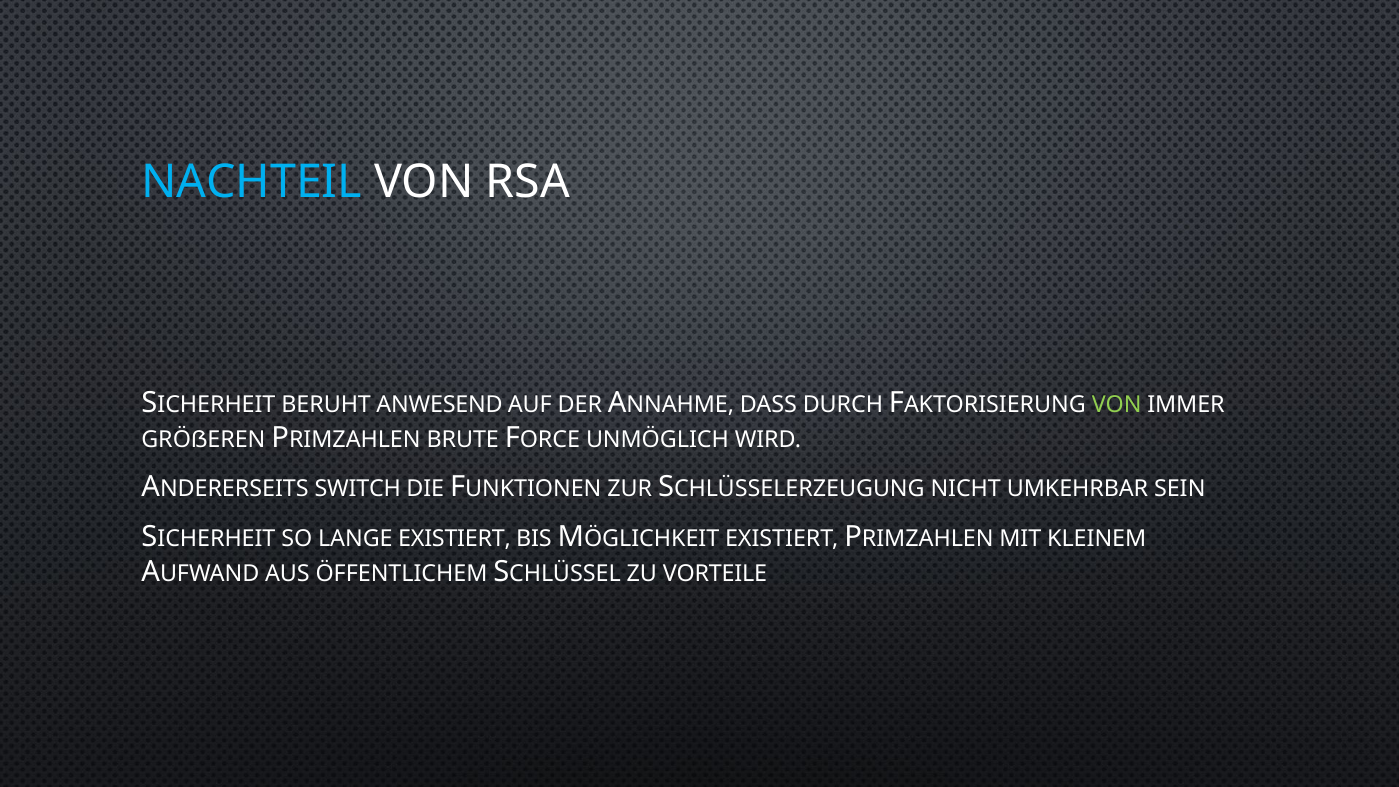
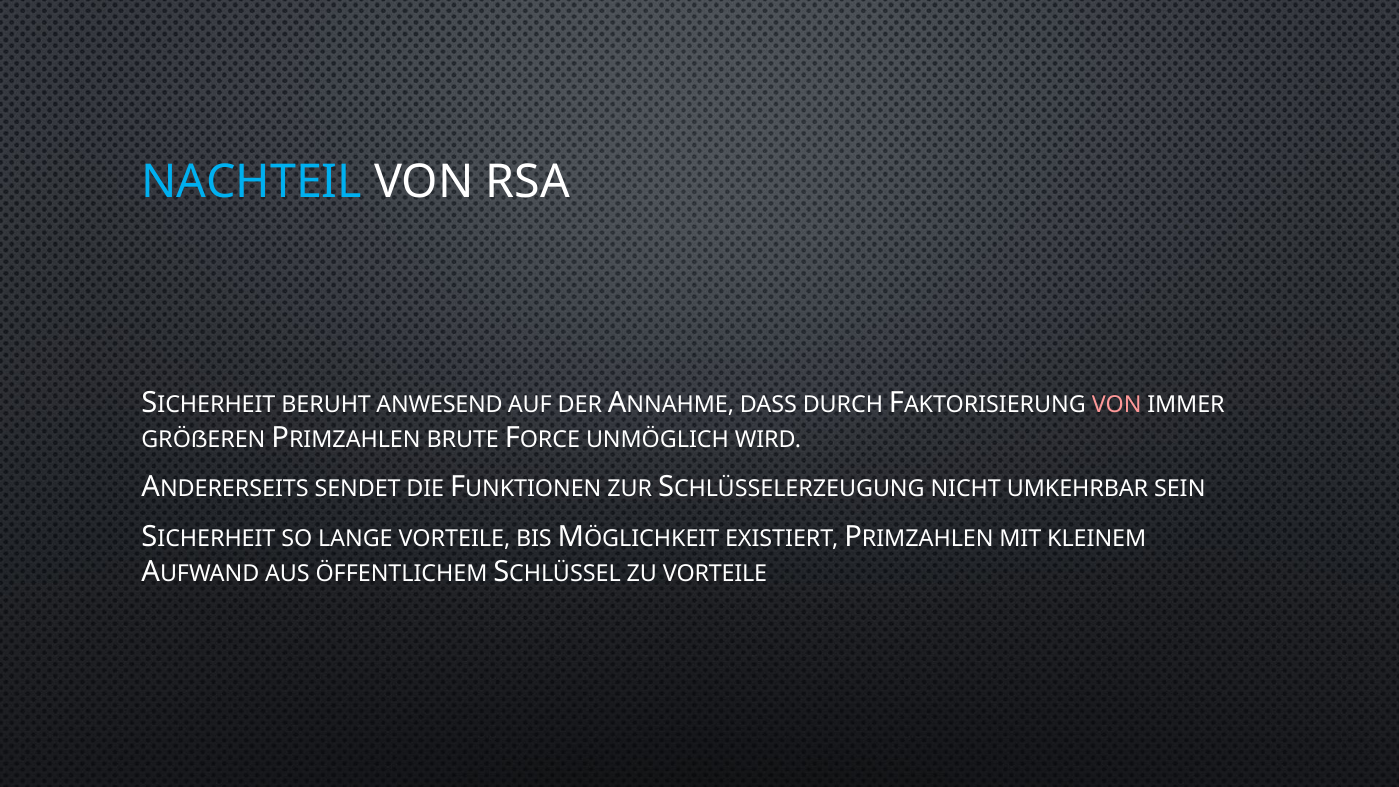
VON colour: light green -> pink (1117, 405)
SWITCH: SWITCH -> SENDET (358, 489)
LANGE EXISTIERT: EXISTIERT -> VORTEILE (454, 539)
